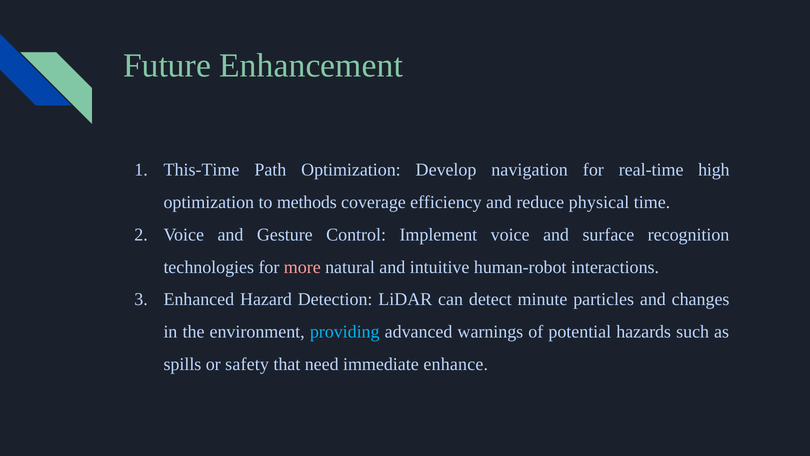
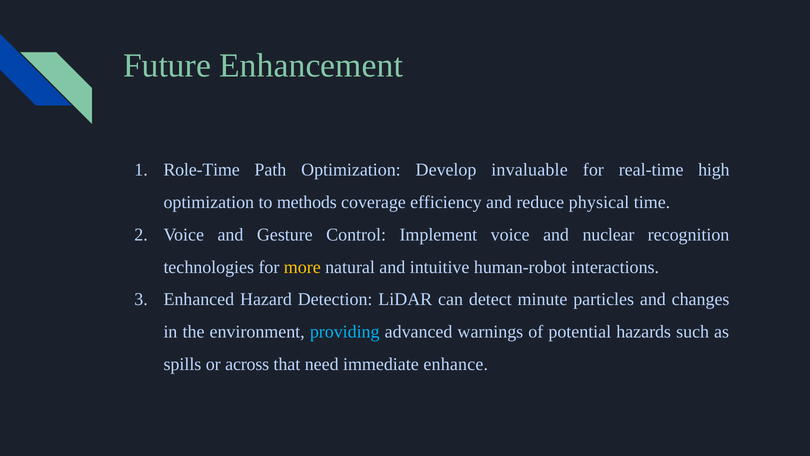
This-Time: This-Time -> Role-Time (202, 170)
navigation: navigation -> invaluable (530, 170)
surface: surface -> nuclear (608, 235)
more colour: pink -> yellow (302, 267)
safety: safety -> across (247, 364)
